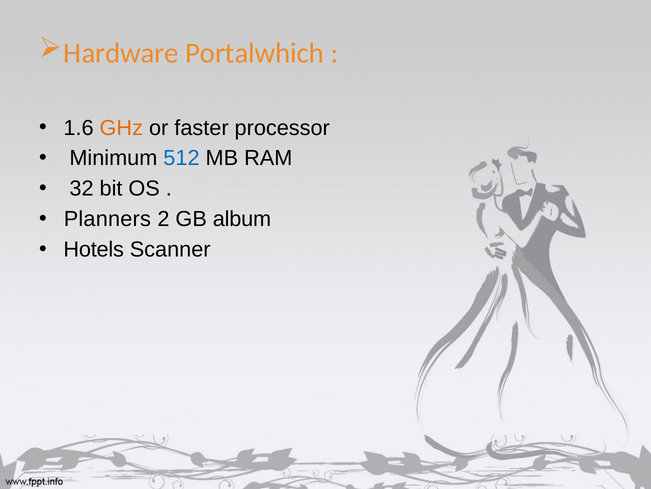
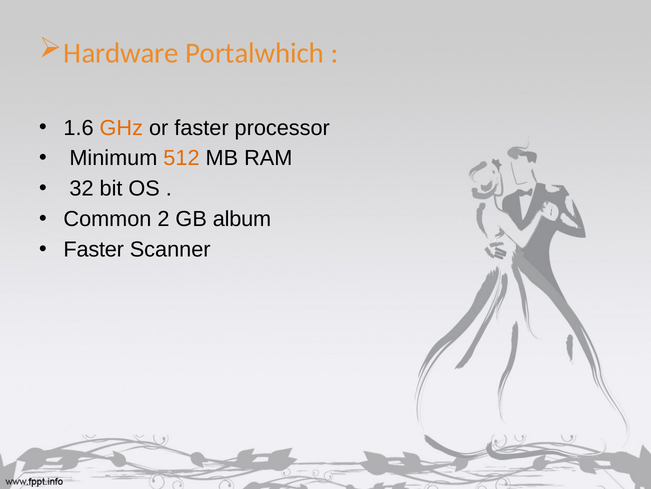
512 colour: blue -> orange (181, 158)
Planners: Planners -> Common (107, 219)
Hotels: Hotels -> Faster (94, 249)
